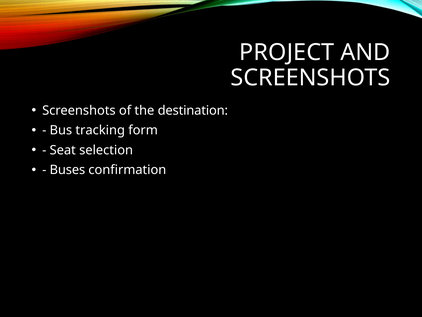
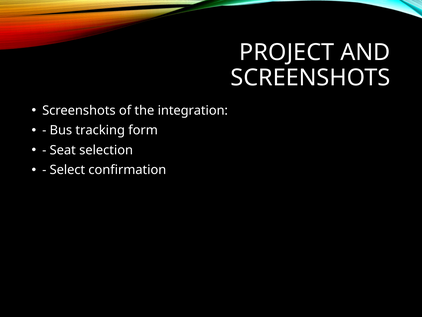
destination: destination -> integration (193, 110)
Buses: Buses -> Select (67, 170)
